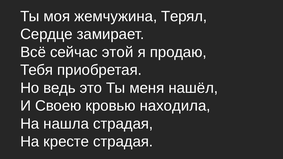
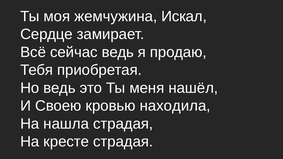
Терял: Терял -> Искал (184, 16)
сейчас этой: этой -> ведь (118, 52)
